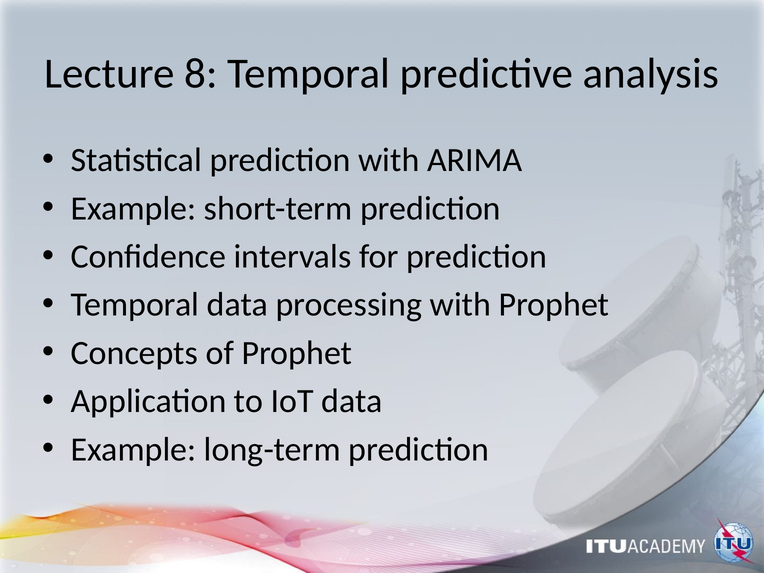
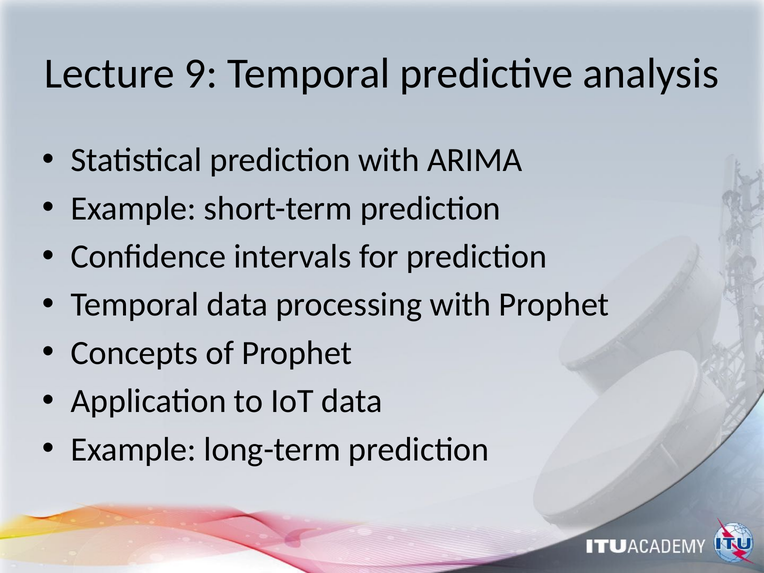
8: 8 -> 9 (201, 74)
